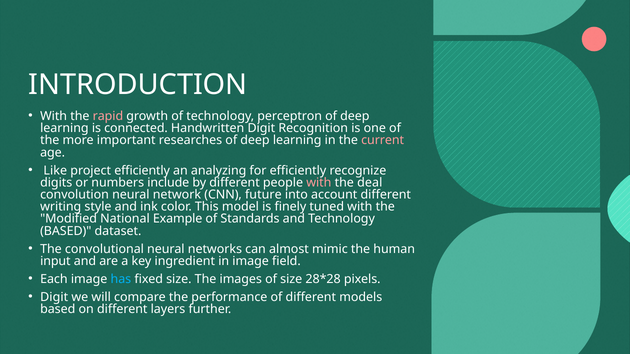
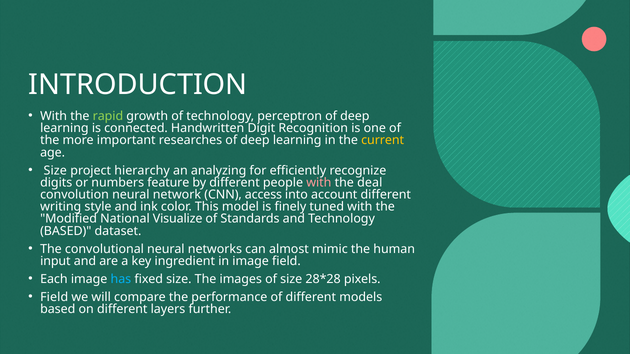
rapid colour: pink -> light green (108, 116)
current colour: pink -> yellow (383, 141)
Like: Like -> Size (55, 171)
project efficiently: efficiently -> hierarchy (142, 171)
include: include -> feature (168, 183)
future: future -> access (263, 195)
Example: Example -> Visualize (178, 219)
Digit: Digit -> Field (54, 297)
